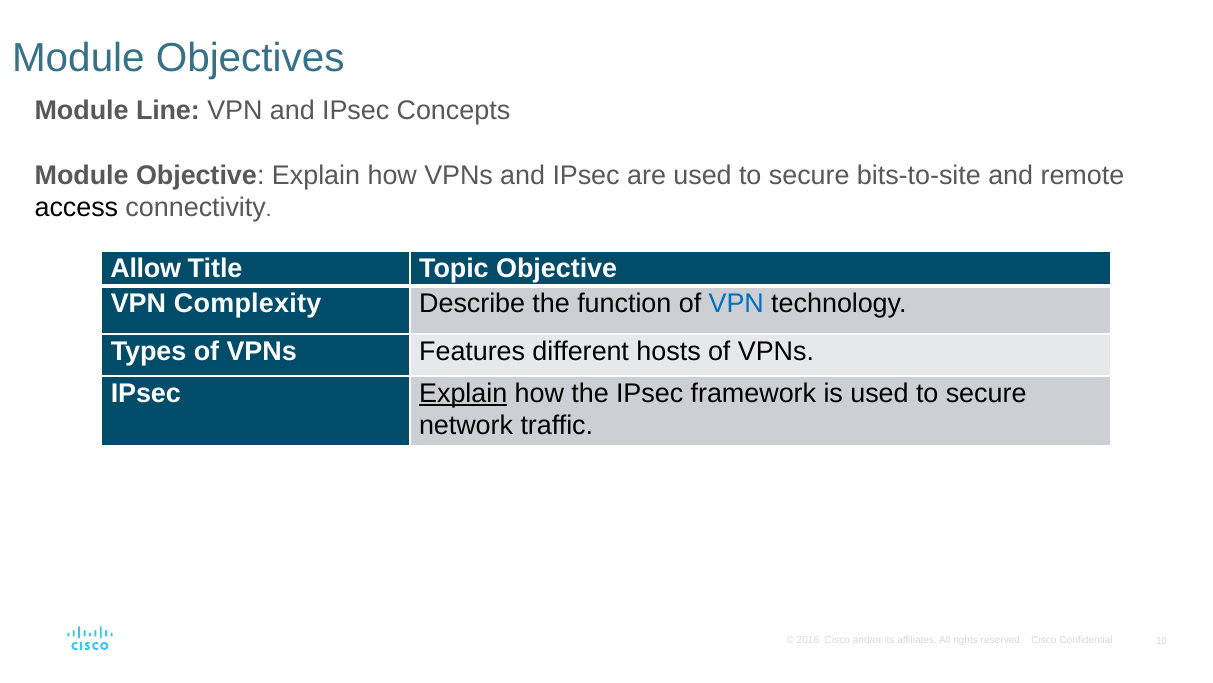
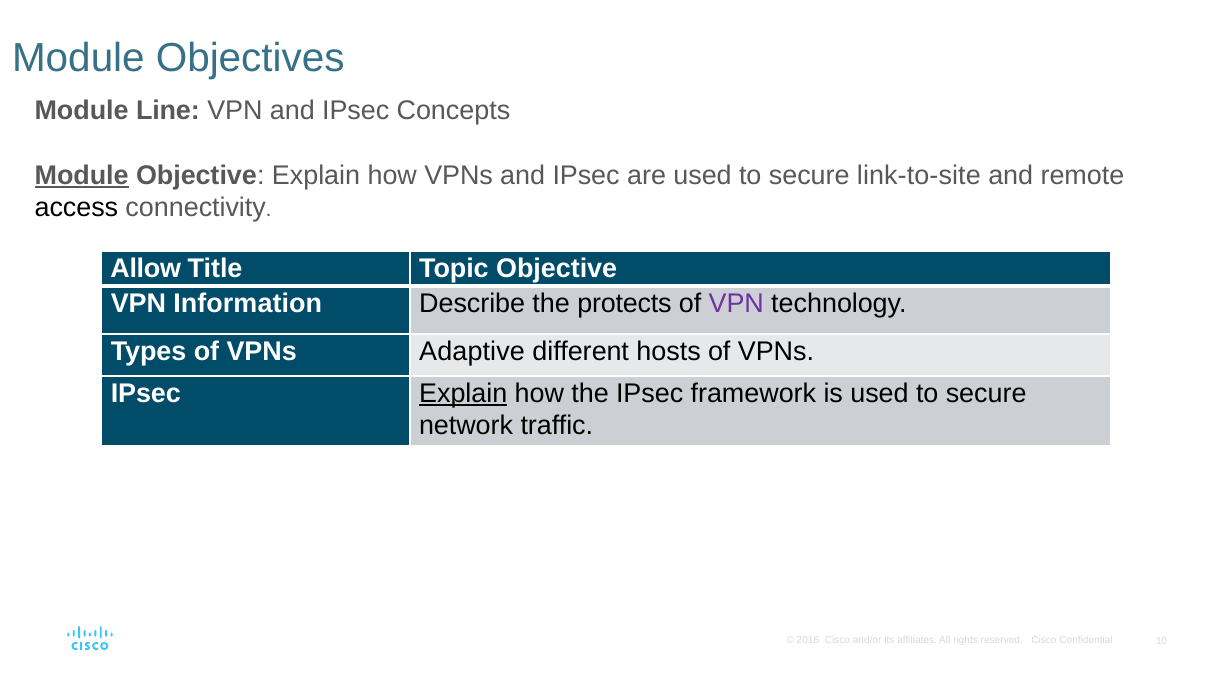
Module underline: none -> present (82, 175)
bits-to-site: bits-to-site -> link-to-site (919, 175)
Complexity: Complexity -> Information (248, 303)
function: function -> protects (624, 303)
VPN colour: blue -> purple (736, 303)
Features: Features -> Adaptive (472, 351)
